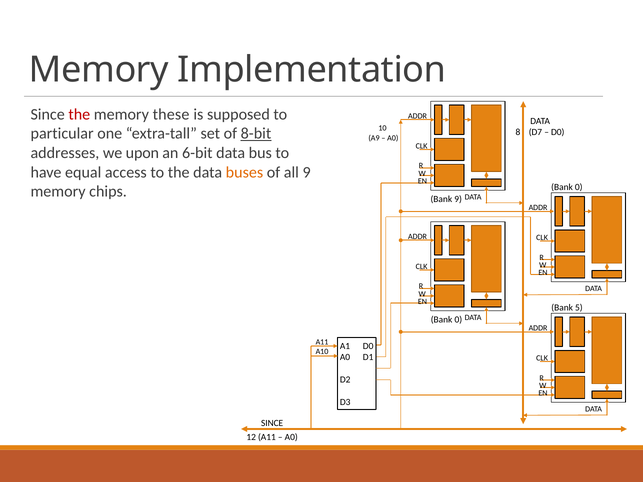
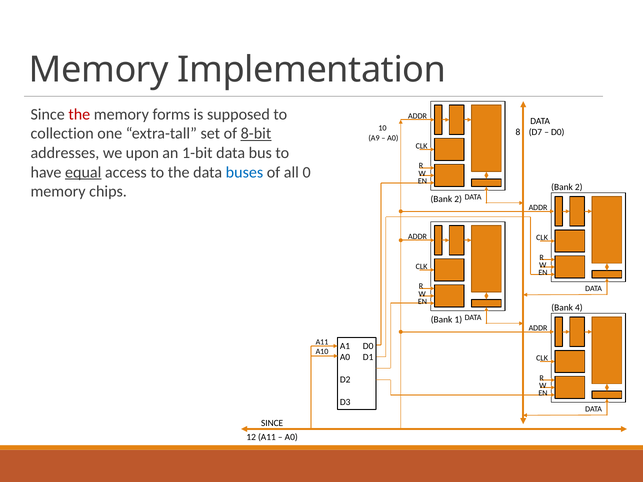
these: these -> forms (171, 114)
particular: particular -> collection (62, 134)
6-bit: 6-bit -> 1-bit (197, 153)
equal underline: none -> present (83, 172)
buses colour: orange -> blue (244, 172)
all 9: 9 -> 0 (307, 172)
0: 0 -> 2 (579, 187)
9: 9 -> 2 (458, 199)
5: 5 -> 4 (579, 308)
0: 0 -> 1 (458, 320)
